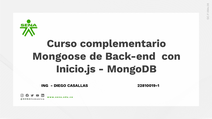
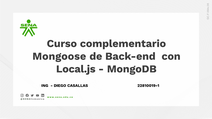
Inicio.js: Inicio.js -> Local.js (76, 69)
